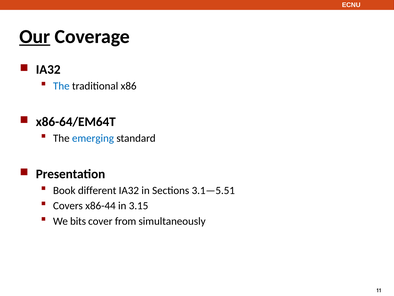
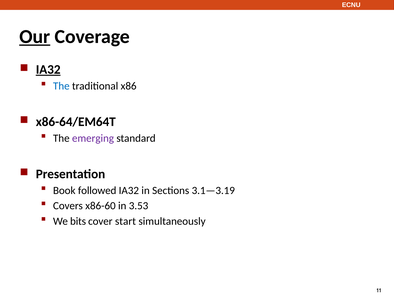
IA32 underline: none -> present (48, 69)
emerging colour: blue -> purple (93, 138)
different: different -> followed (97, 190)
3.1—5.51: 3.1—5.51 -> 3.1—3.19 (213, 190)
x86-44: x86-44 -> x86-60 (100, 205)
3.15: 3.15 -> 3.53 (139, 205)
from: from -> start (125, 221)
